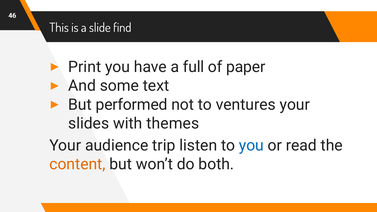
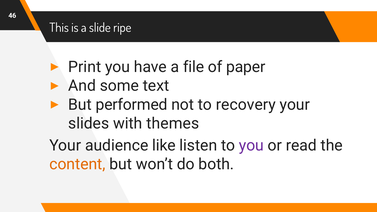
find: find -> ripe (122, 28)
full: full -> file (194, 67)
ventures: ventures -> recovery (246, 105)
trip: trip -> like (164, 146)
you colour: blue -> purple (251, 146)
